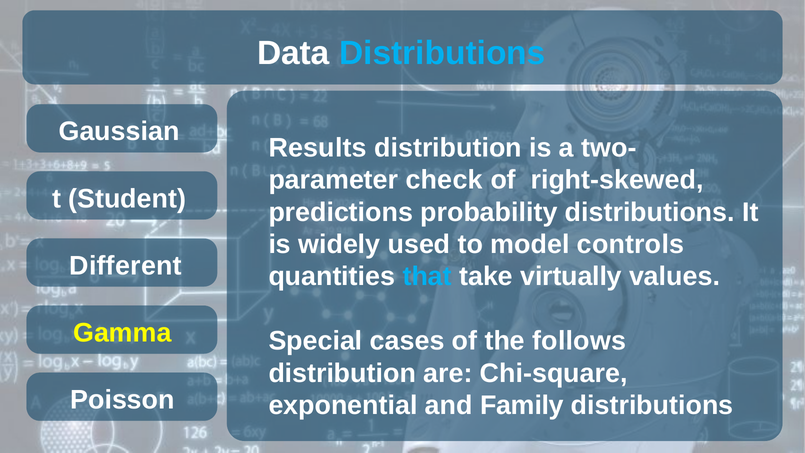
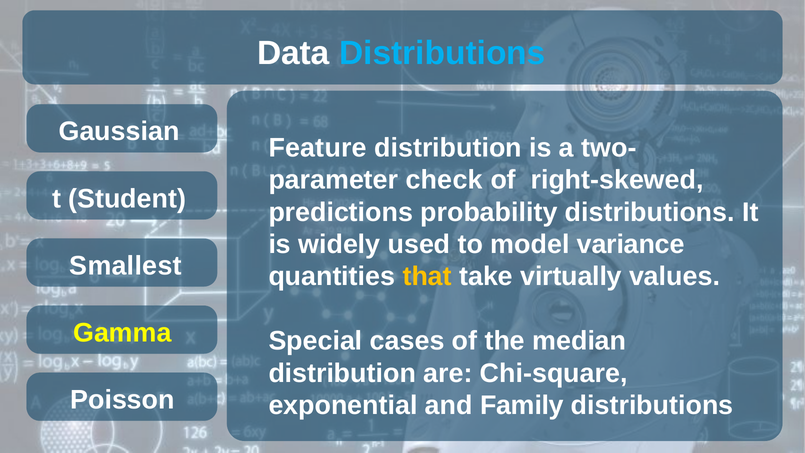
Results: Results -> Feature (318, 148)
controls: controls -> variance (631, 244)
Different: Different -> Smallest (126, 266)
that colour: light blue -> yellow (427, 277)
follows: follows -> median (579, 341)
